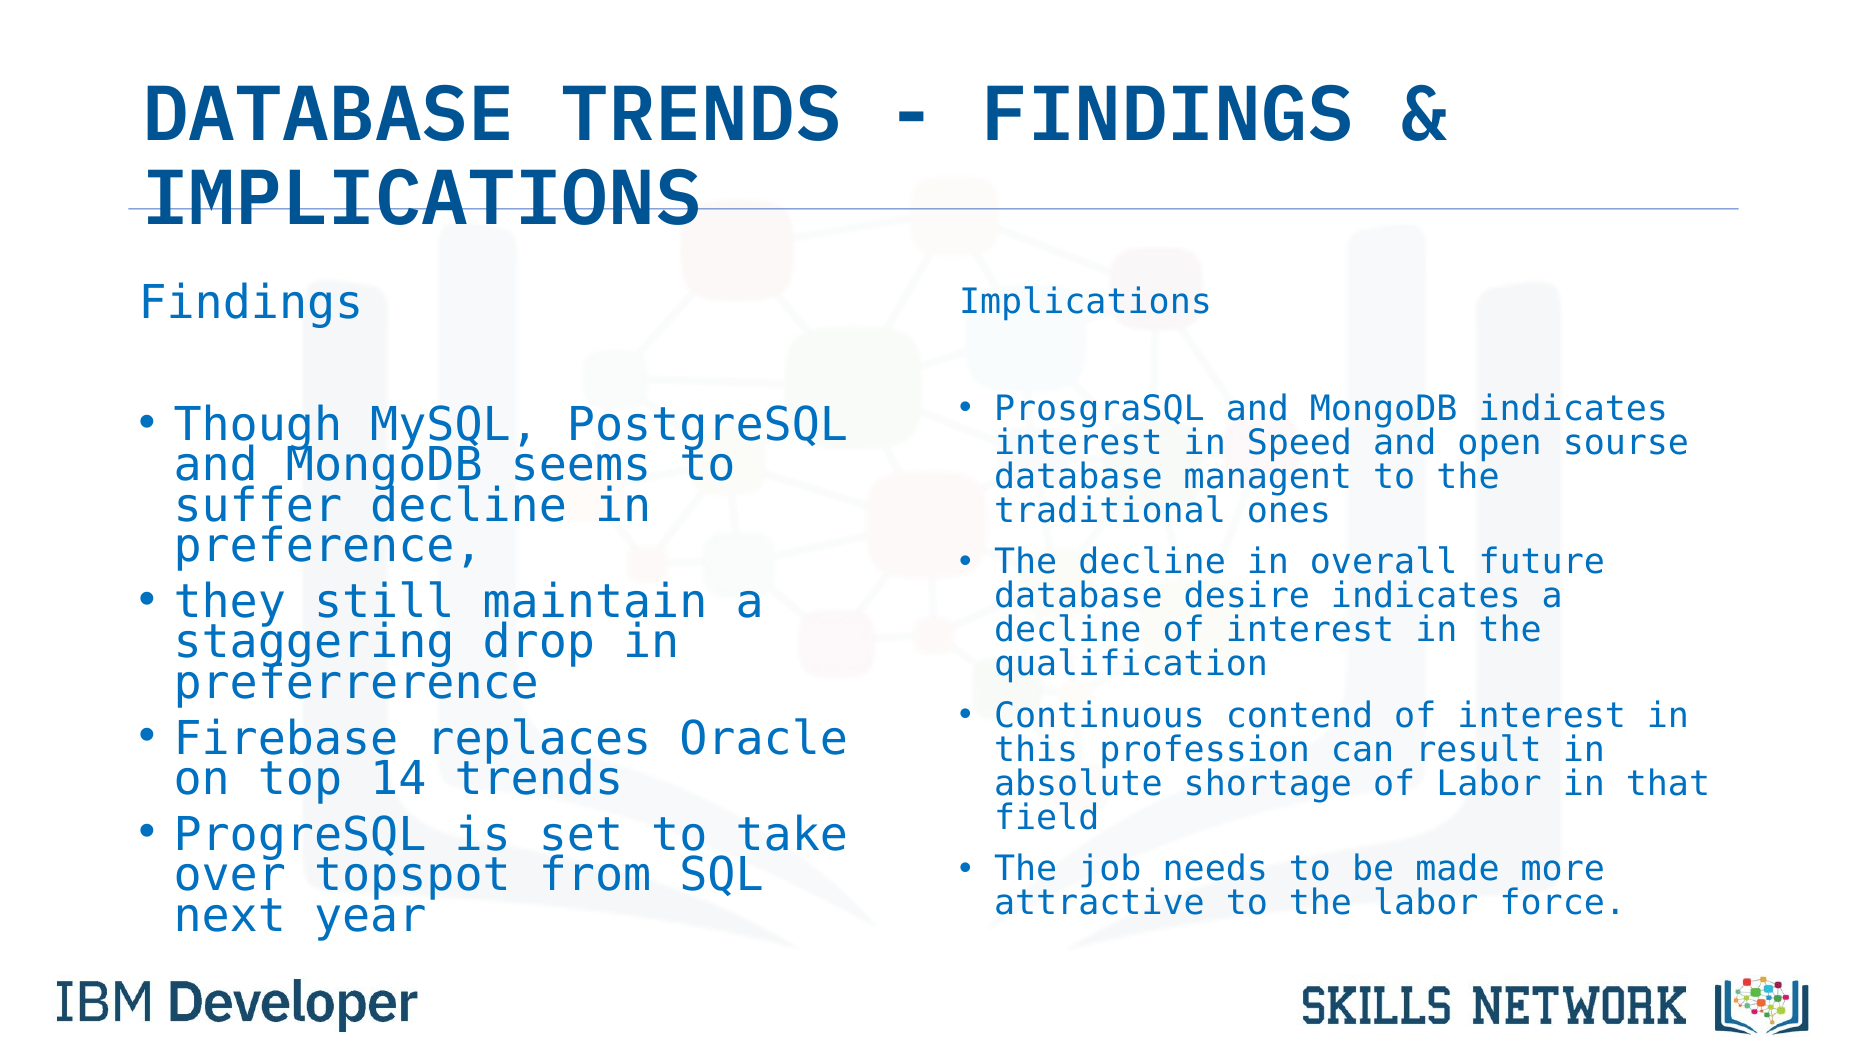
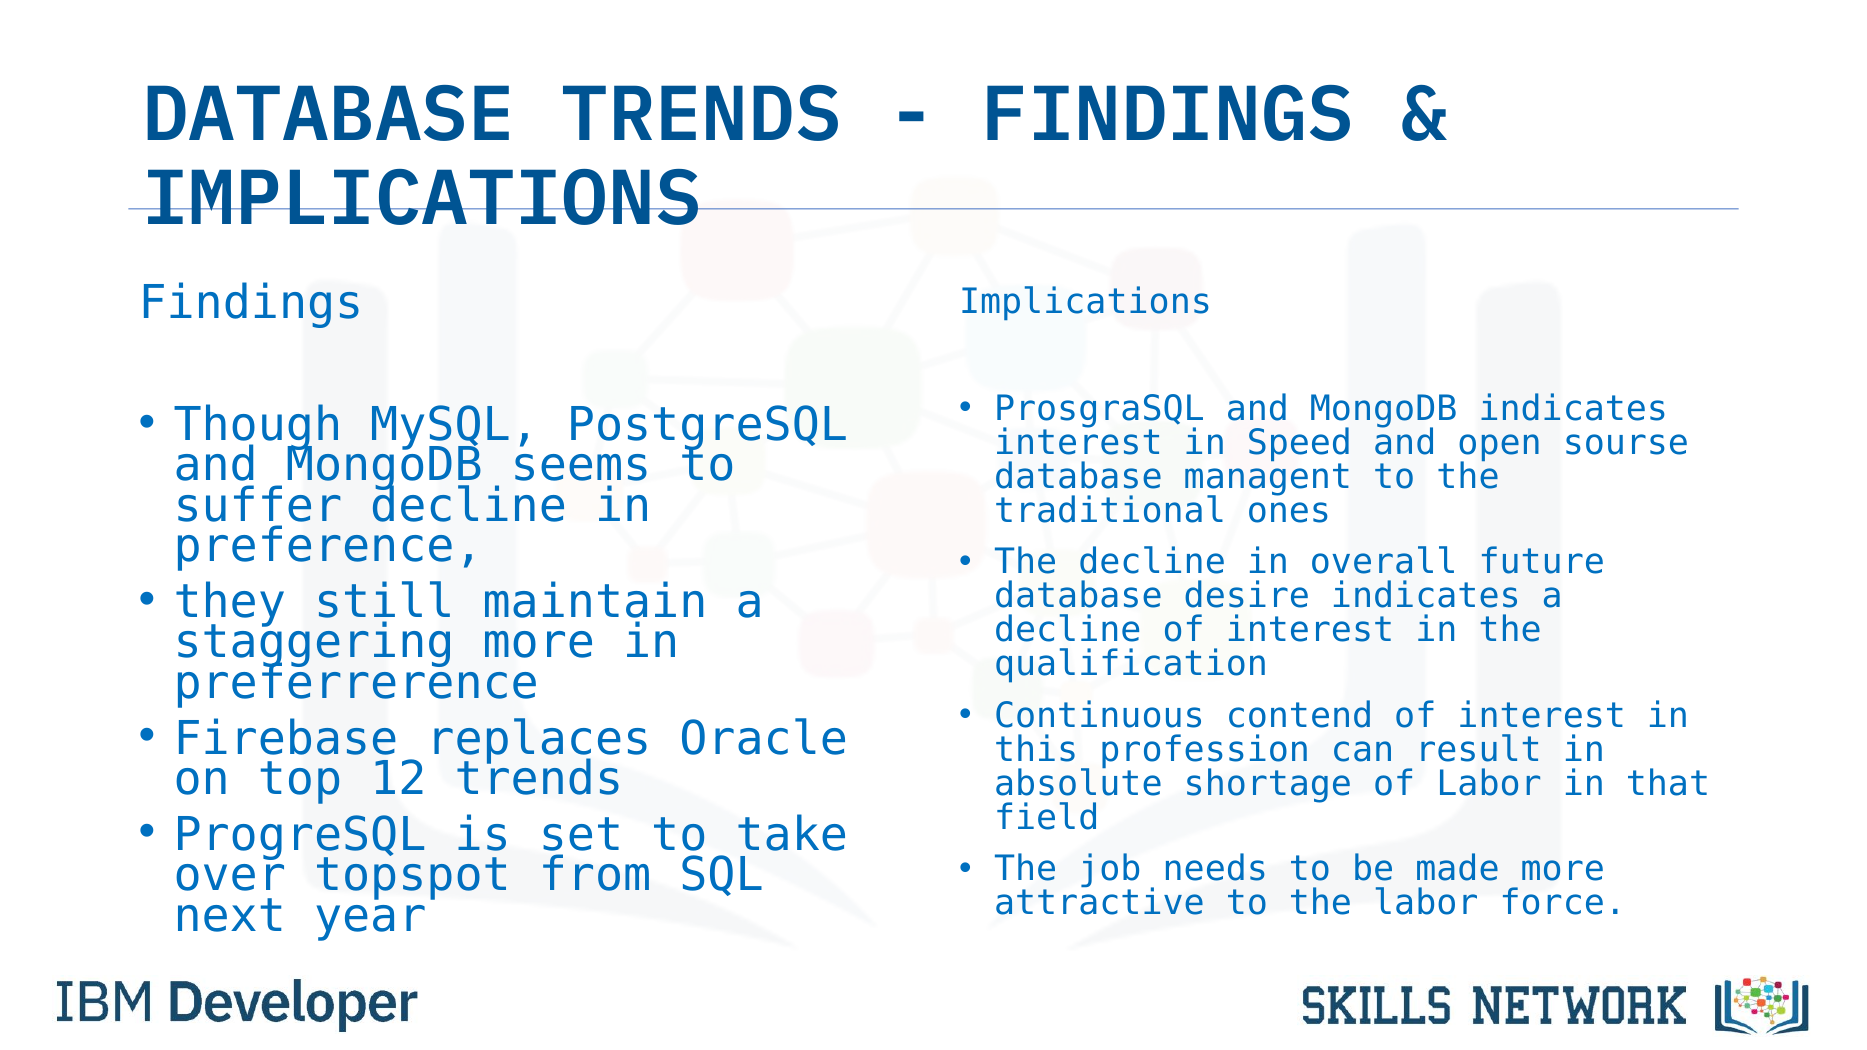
staggering drop: drop -> more (539, 643)
14: 14 -> 12 (398, 779)
